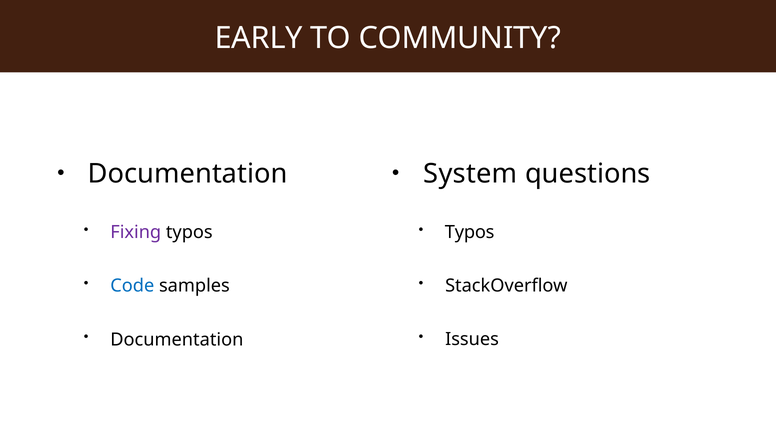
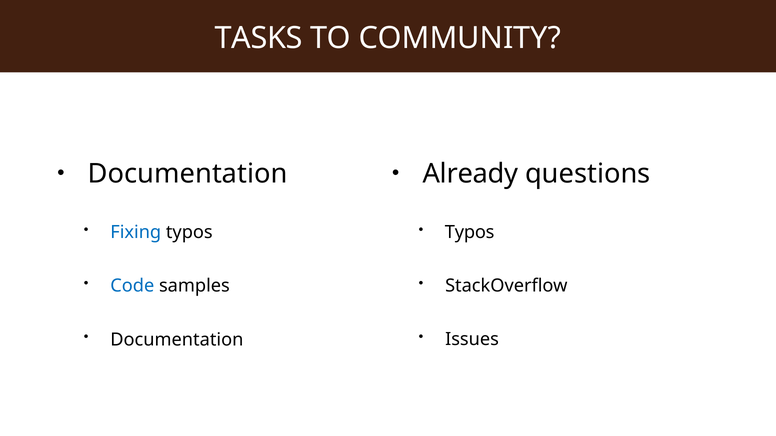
EARLY: EARLY -> TASKS (259, 38)
System: System -> Already (471, 174)
Fixing colour: purple -> blue (136, 233)
